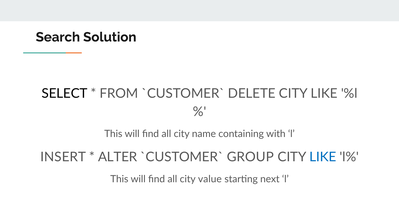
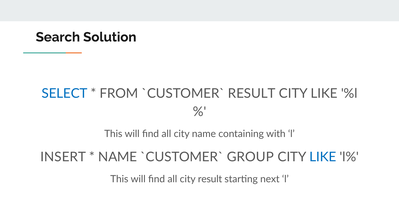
SELECT colour: black -> blue (65, 94)
DELETE: DELETE -> RESULT (252, 94)
ALTER: ALTER -> NAME (118, 157)
city value: value -> result (210, 180)
